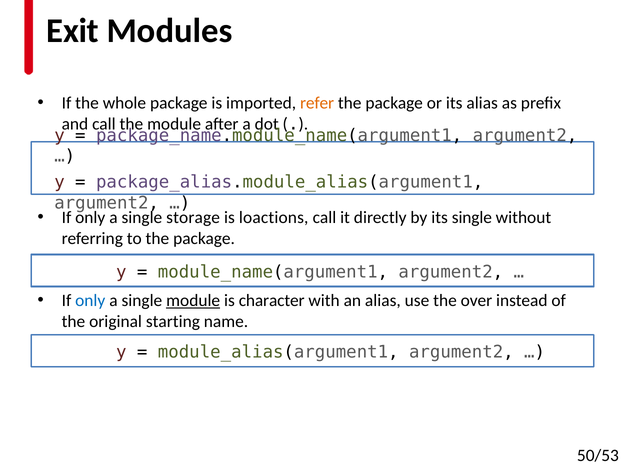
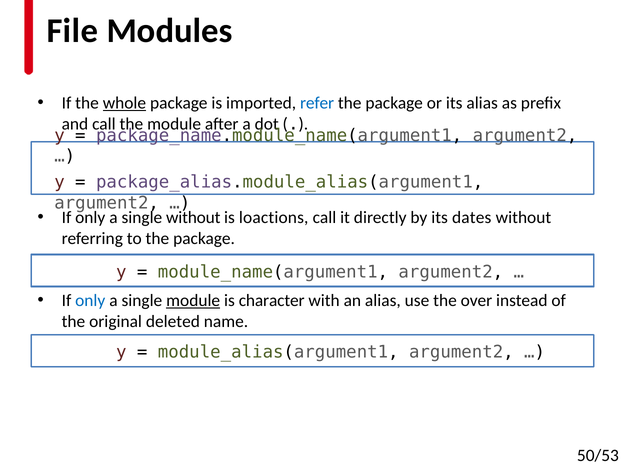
Exit: Exit -> File (72, 31)
whole underline: none -> present (124, 103)
refer colour: orange -> blue (317, 103)
single storage: storage -> without (193, 218)
its single: single -> dates (472, 218)
starting: starting -> deleted (173, 322)
